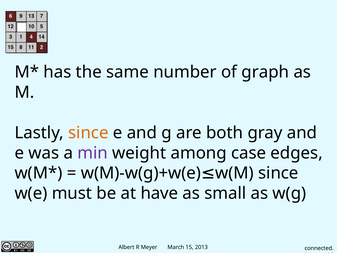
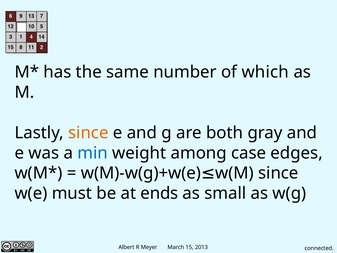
graph: graph -> which (265, 72)
min colour: purple -> blue (93, 153)
have: have -> ends (159, 193)
